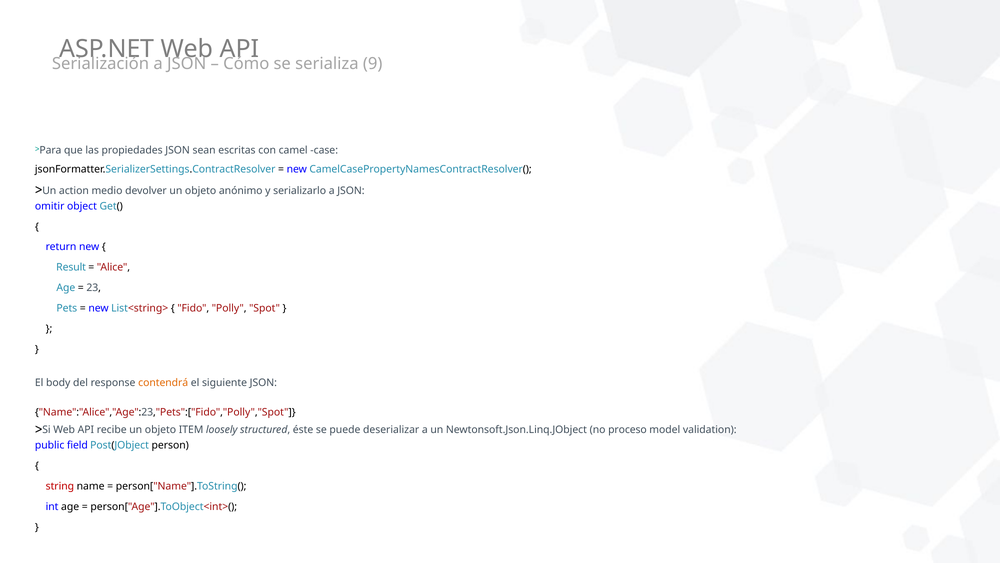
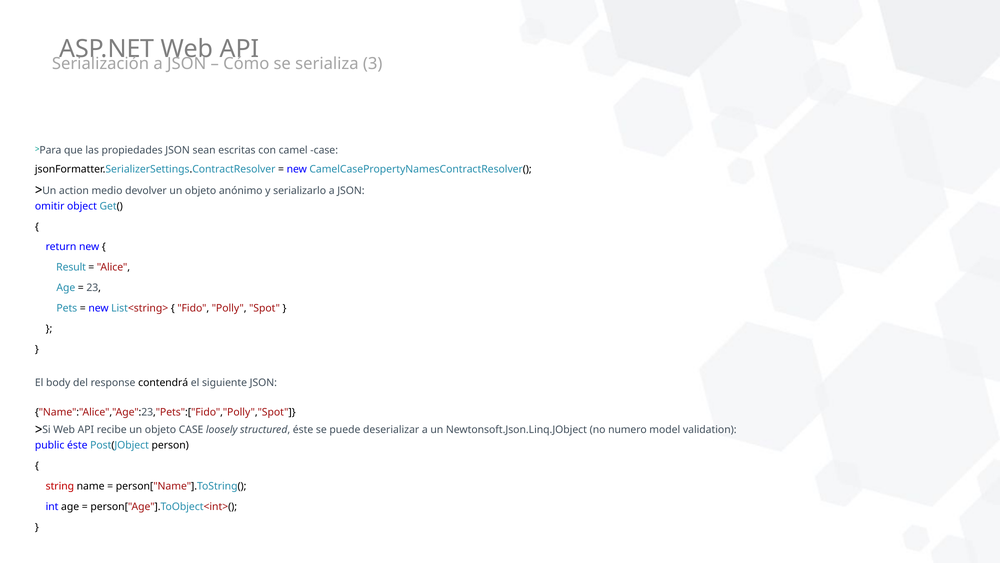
9: 9 -> 3 (373, 64)
contendrá colour: orange -> black (163, 382)
objeto ITEM: ITEM -> CASE (191, 430)
proceso: proceso -> numero (627, 430)
public field: field -> éste (77, 445)
